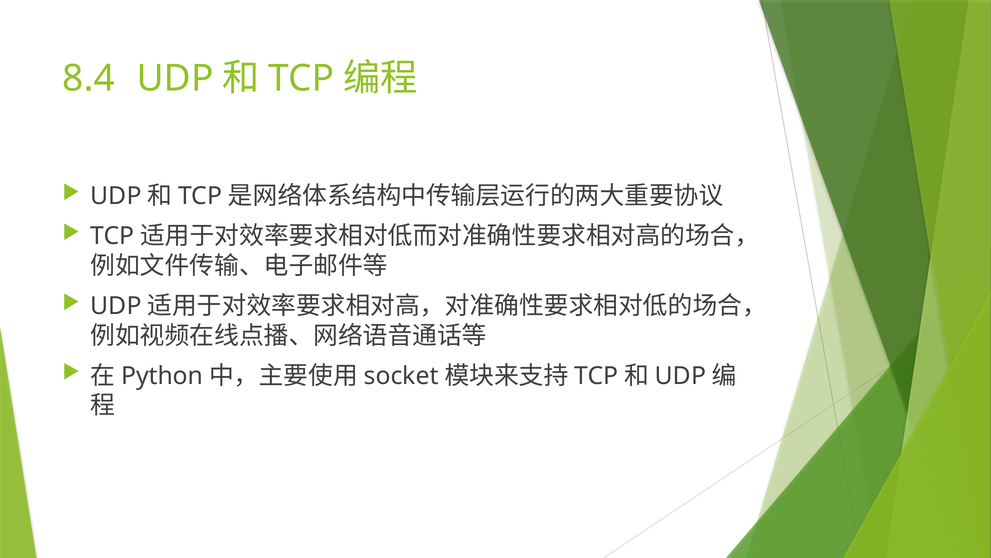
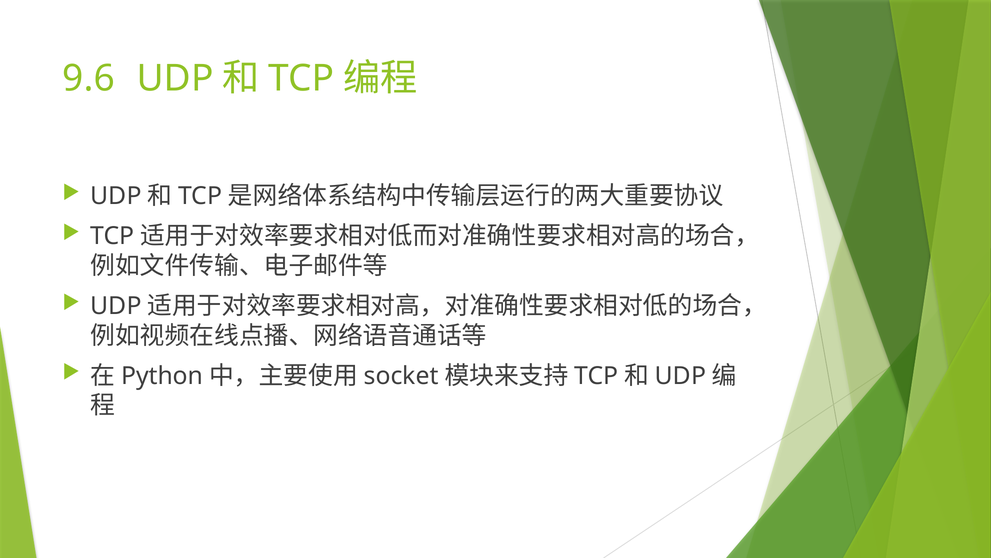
8.4: 8.4 -> 9.6 (89, 78)
